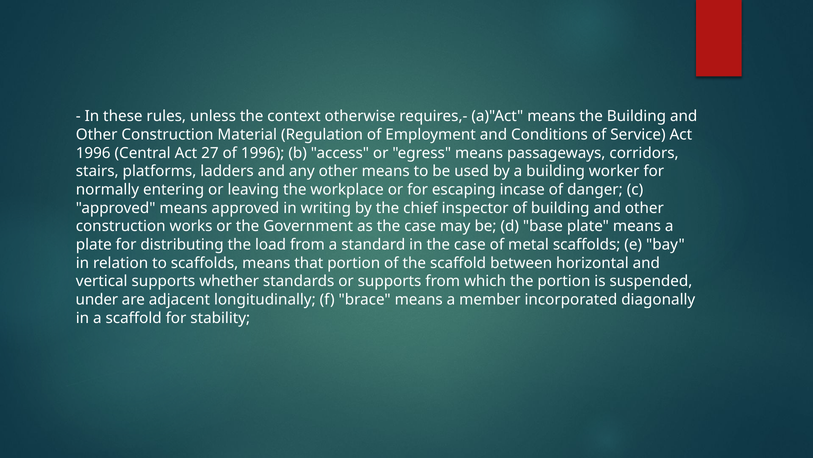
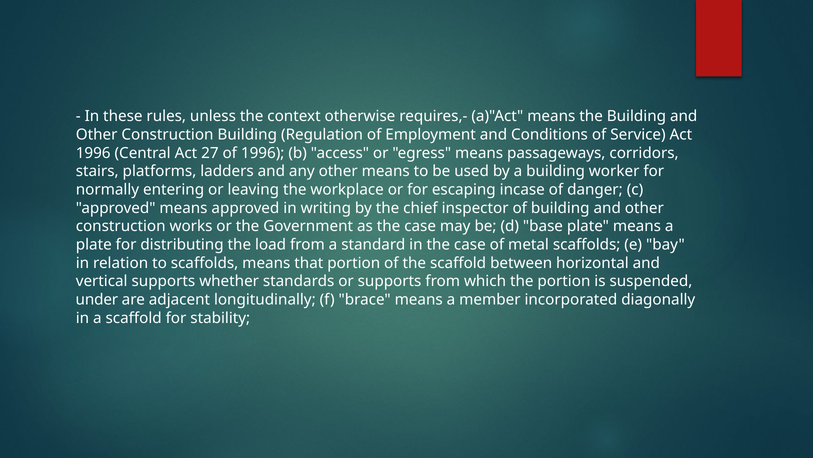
Construction Material: Material -> Building (247, 135)
